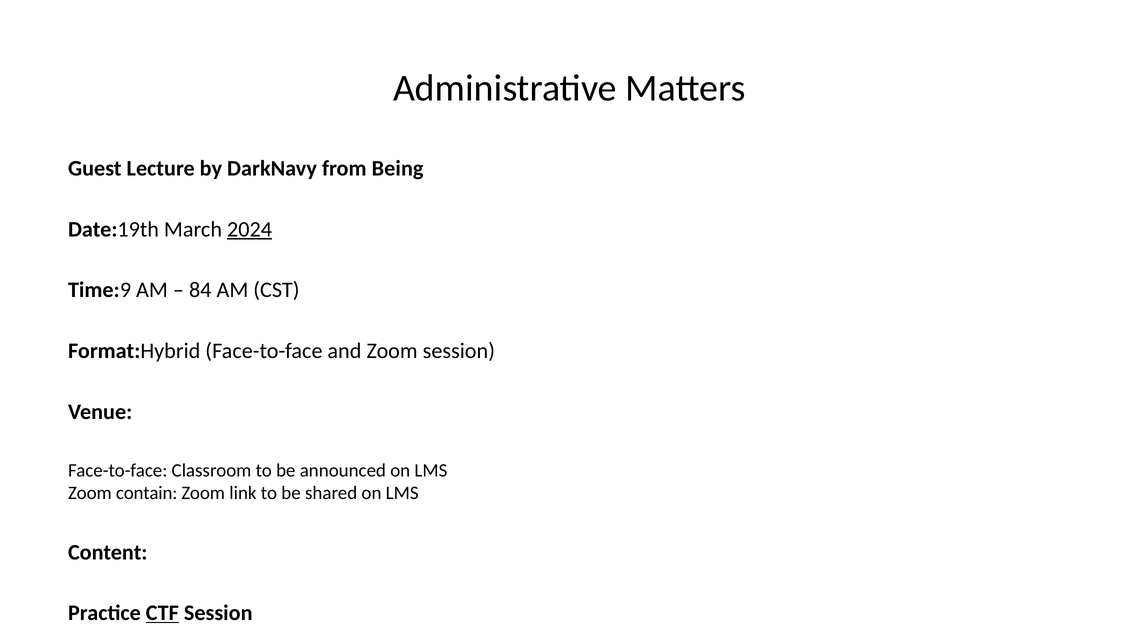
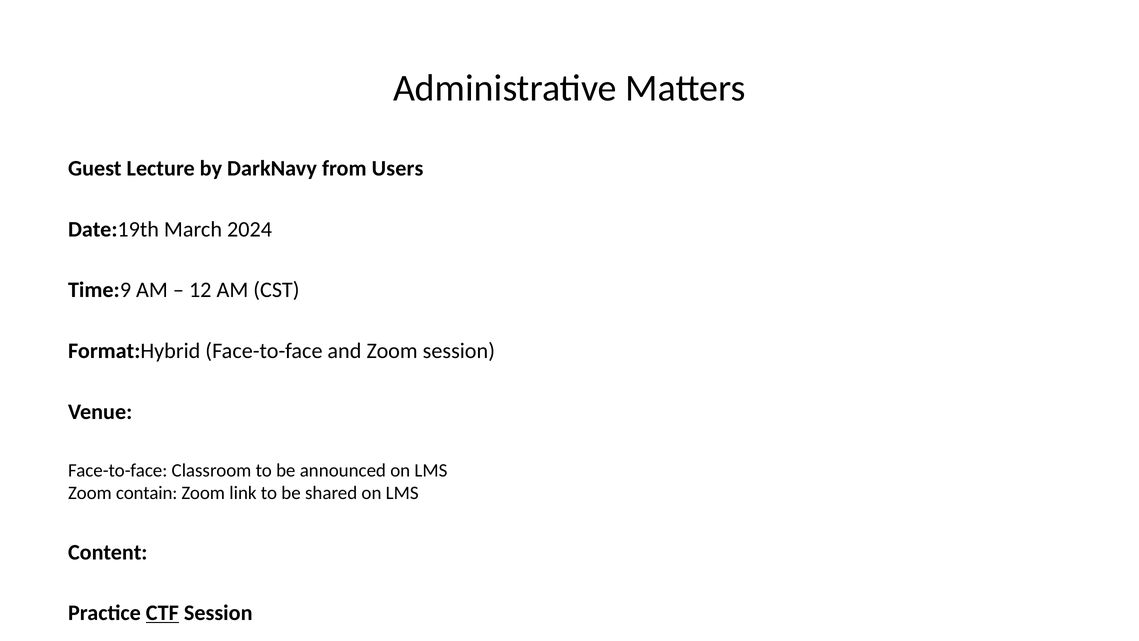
Being: Being -> Users (398, 168)
2024 underline: present -> none (250, 229)
84: 84 -> 12 (200, 290)
